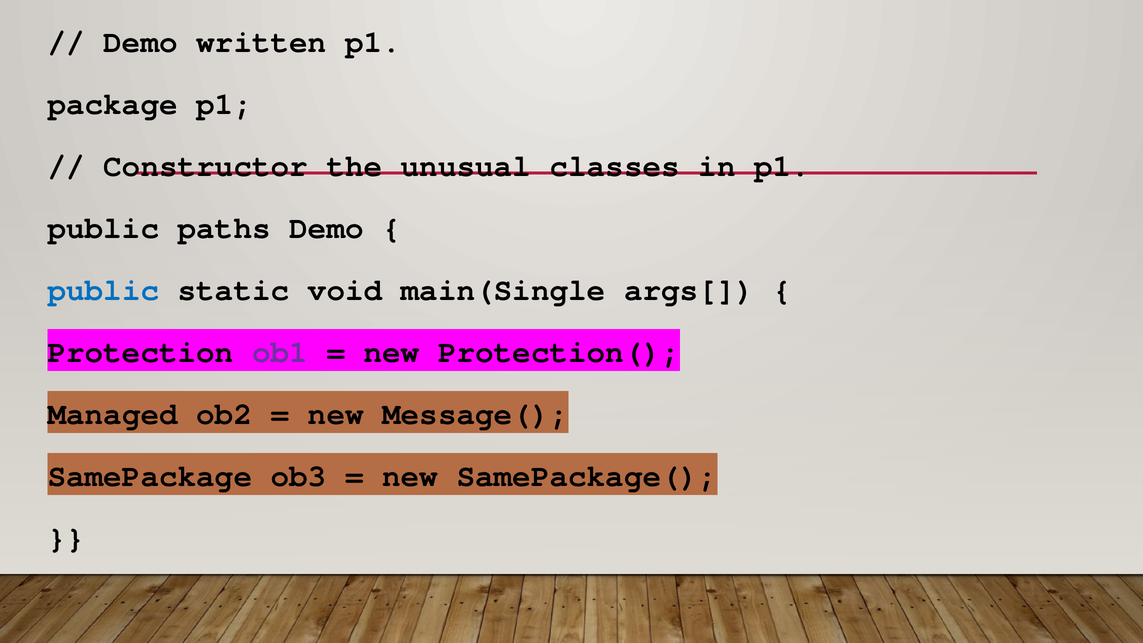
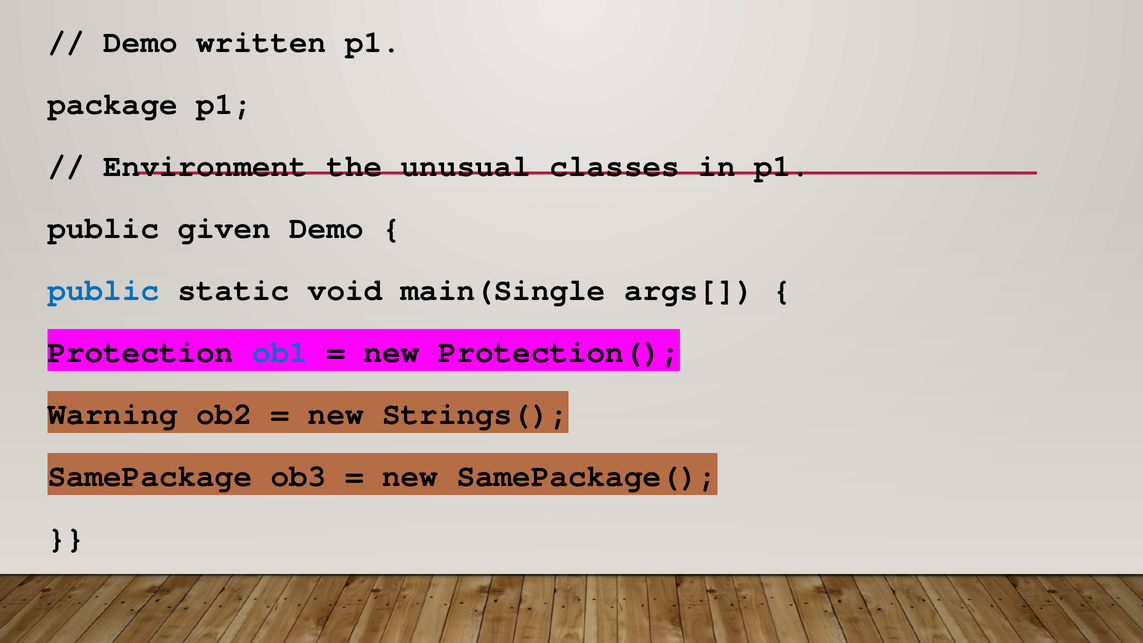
Constructor: Constructor -> Environment (206, 166)
paths: paths -> given (224, 228)
ob1 colour: purple -> blue (280, 352)
Managed: Managed -> Warning (113, 414)
Message(: Message( -> Strings( (475, 414)
